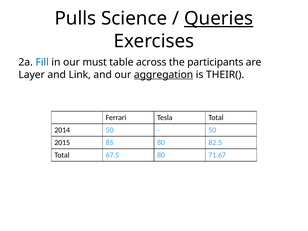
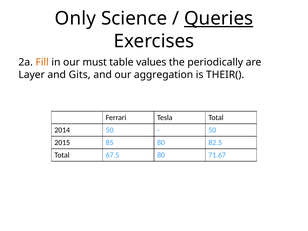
Pulls: Pulls -> Only (75, 19)
Fill colour: blue -> orange (42, 62)
across: across -> values (151, 62)
participants: participants -> periodically (215, 62)
Link: Link -> Gits (80, 75)
aggregation underline: present -> none (164, 75)
